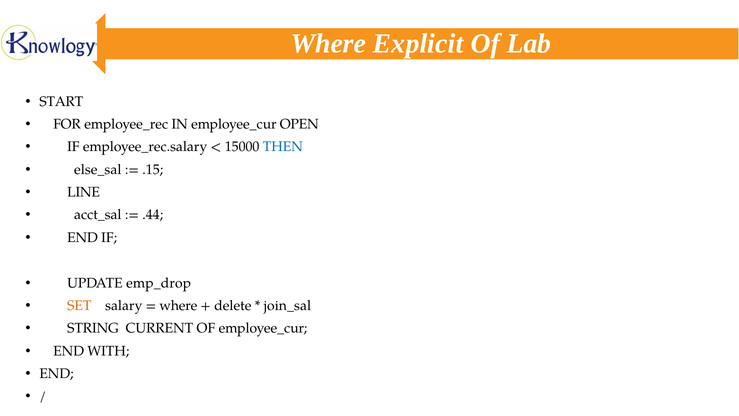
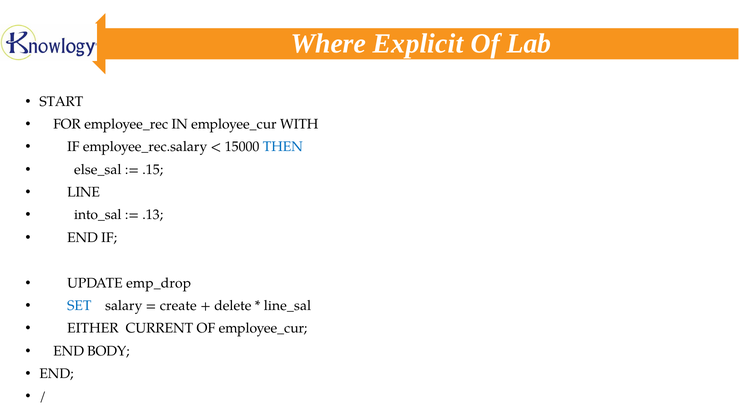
OPEN: OPEN -> WITH (299, 124)
acct_sal: acct_sal -> into_sal (98, 215)
.44: .44 -> .13 (153, 215)
SET colour: orange -> blue (79, 305)
where: where -> create (178, 305)
join_sal: join_sal -> line_sal (287, 305)
STRING: STRING -> EITHER (93, 328)
WITH: WITH -> BODY (108, 351)
